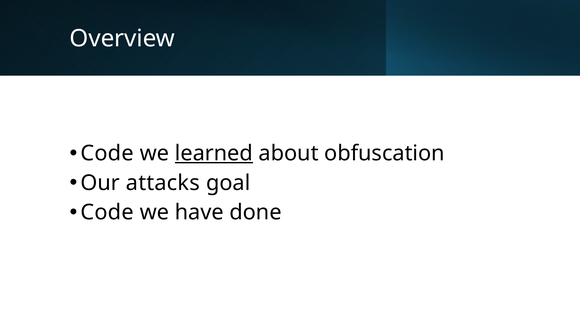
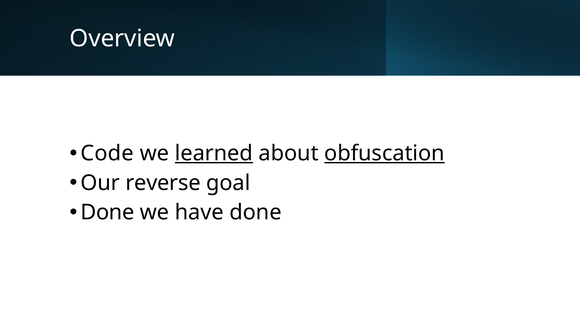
obfuscation underline: none -> present (384, 153)
attacks: attacks -> reverse (163, 183)
Code: Code -> Done (107, 213)
